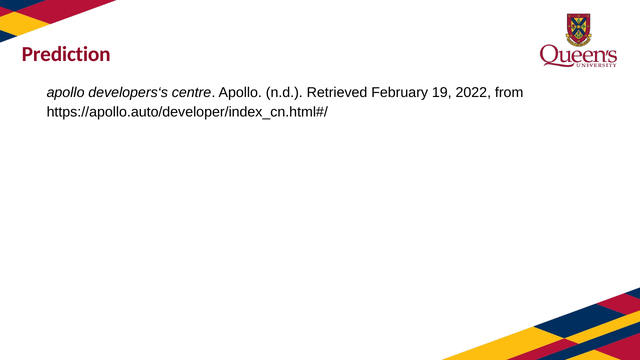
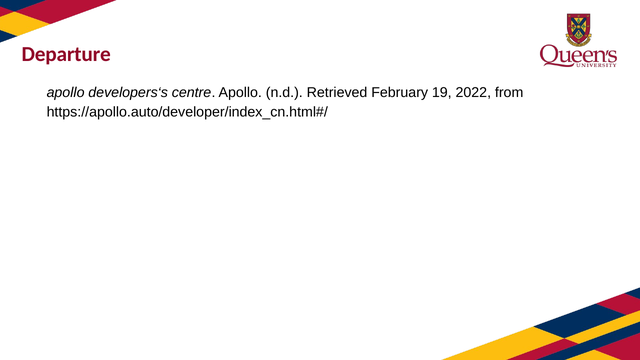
Prediction: Prediction -> Departure (66, 54)
